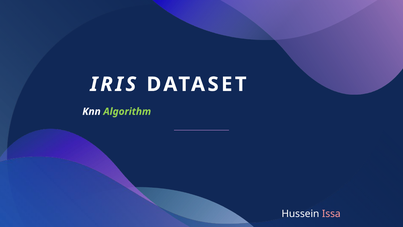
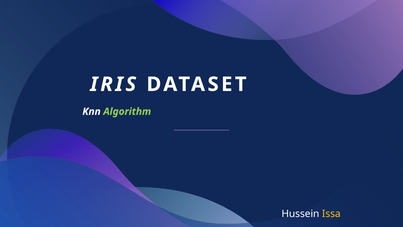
Issa colour: pink -> yellow (331, 213)
